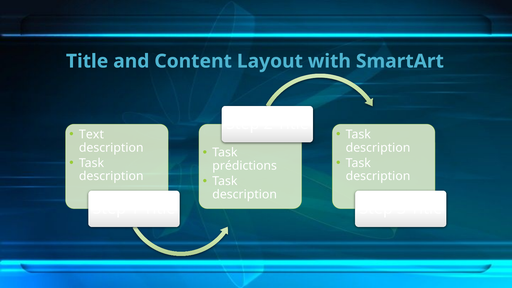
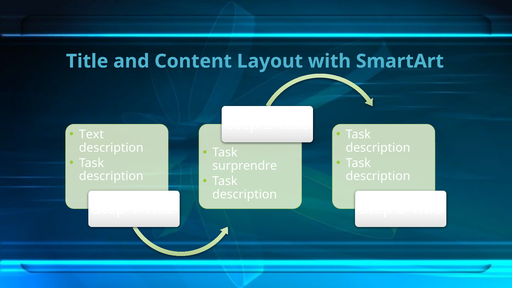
prédictions: prédictions -> surprendre (245, 166)
